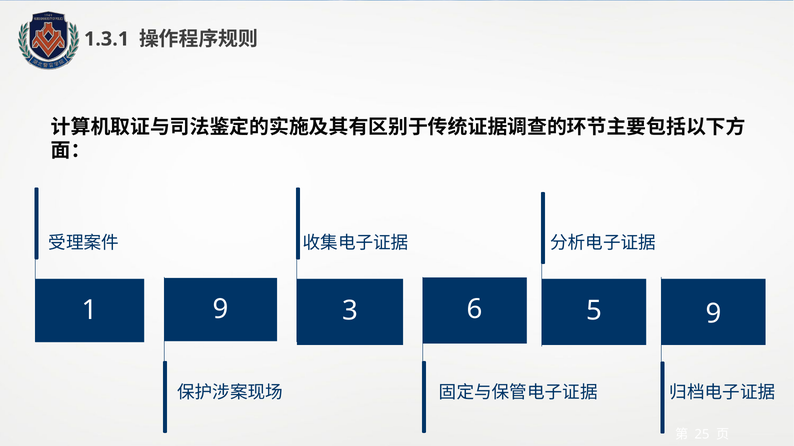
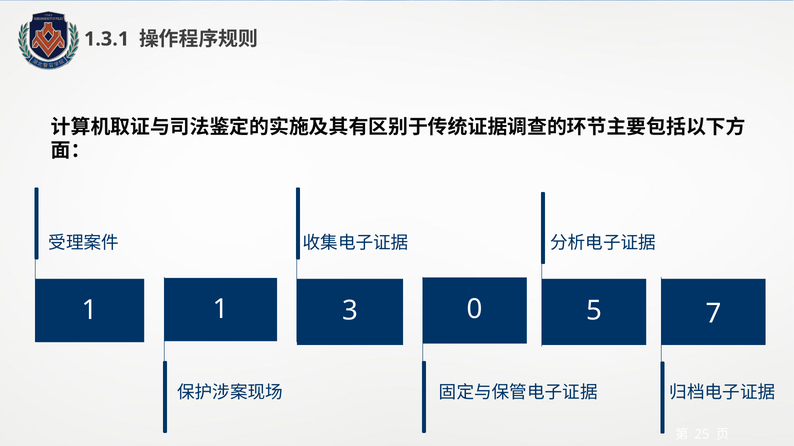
1 9: 9 -> 1 (221, 310)
6: 6 -> 0 (475, 310)
5 9: 9 -> 7 (713, 314)
